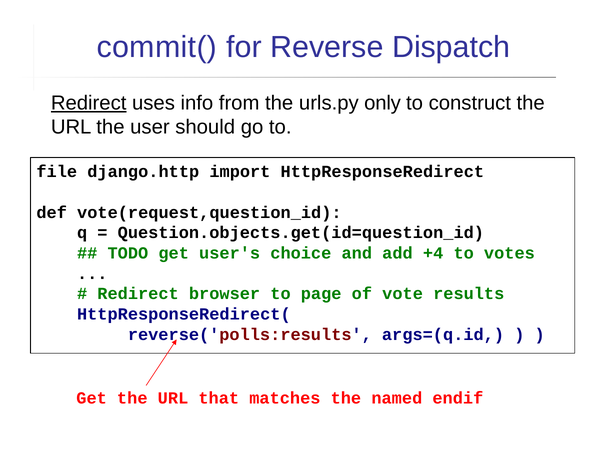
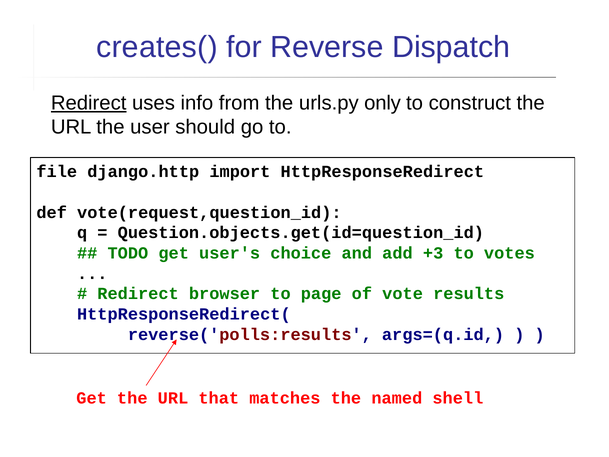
commit(: commit( -> creates( (157, 47)
+4: +4 -> +3 (433, 253)
endif: endif -> shell (458, 398)
